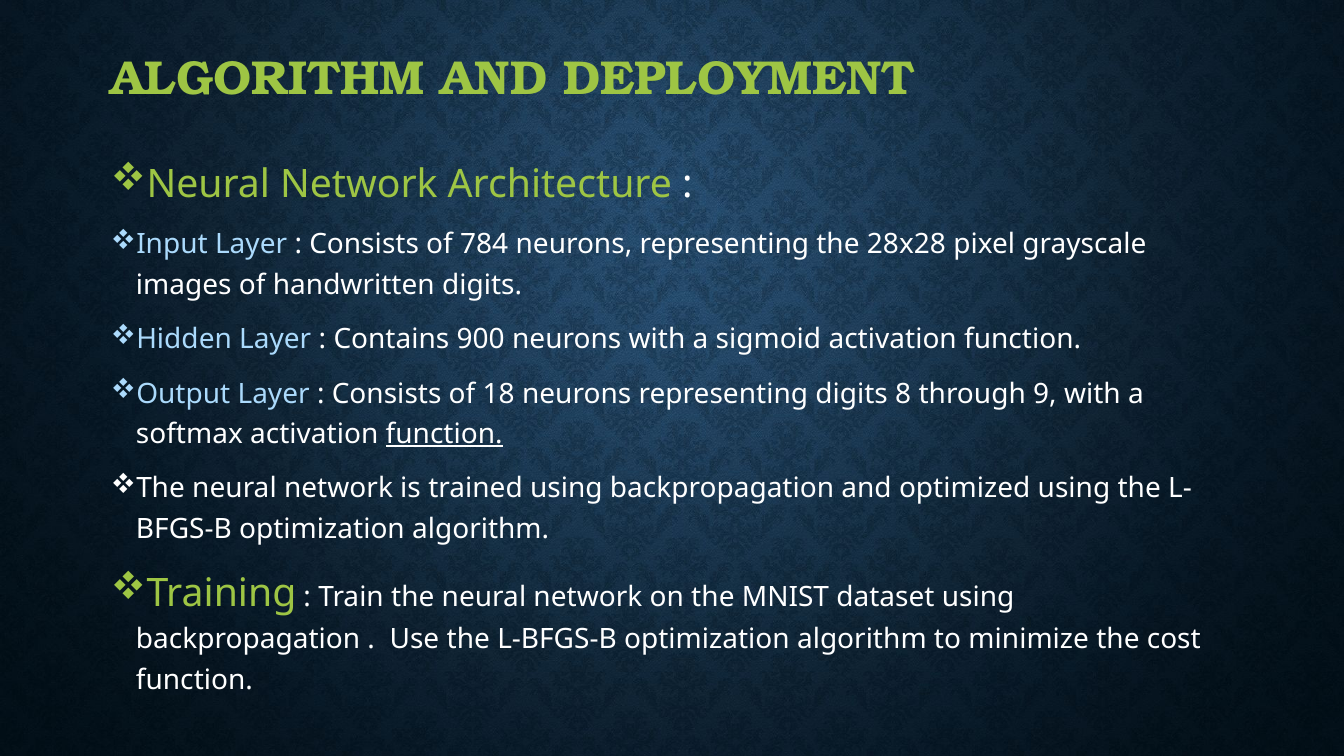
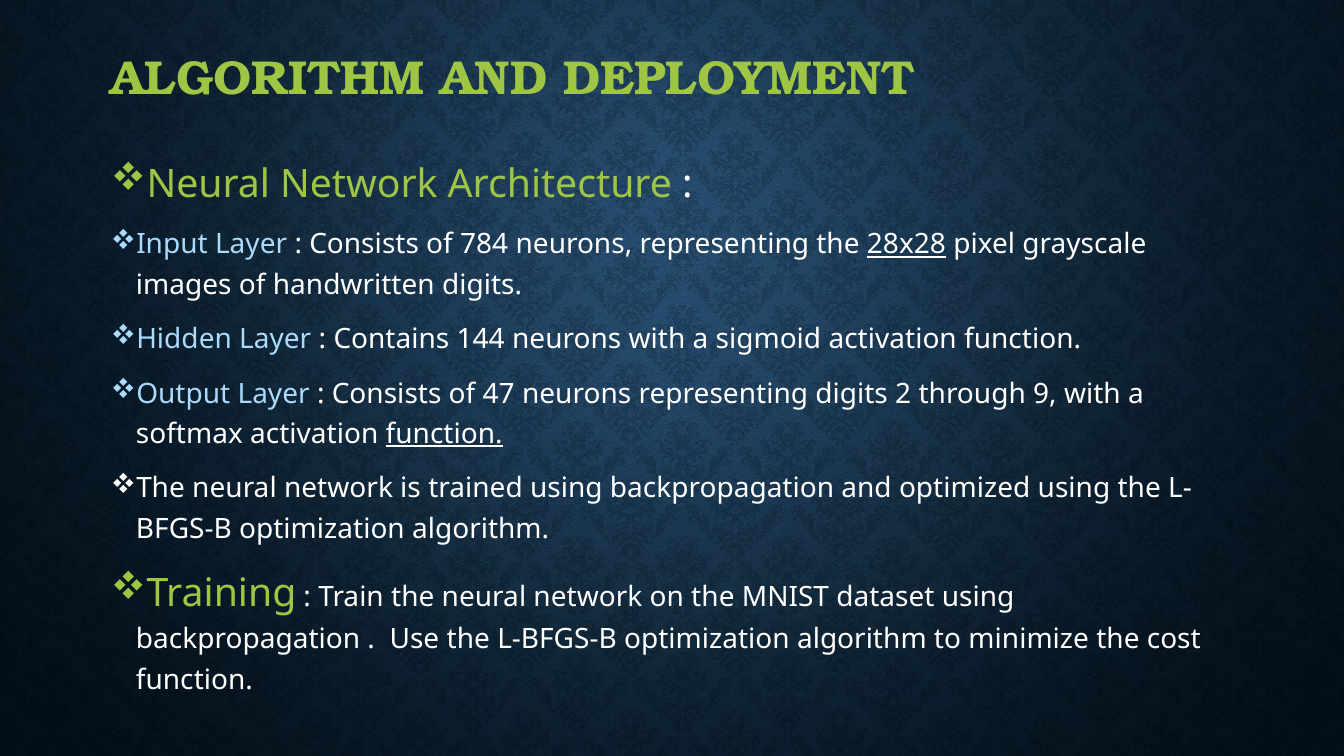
28x28 underline: none -> present (906, 245)
900: 900 -> 144 (481, 339)
18: 18 -> 47 (499, 394)
8: 8 -> 2 (903, 394)
